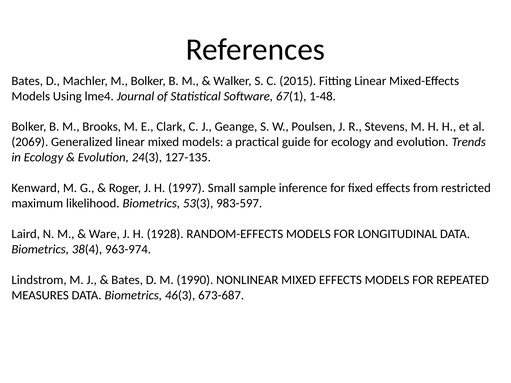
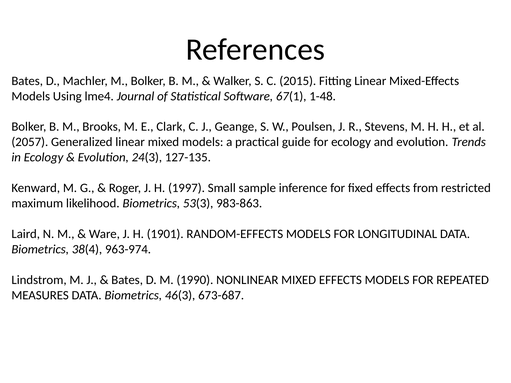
2069: 2069 -> 2057 (30, 142)
983-597: 983-597 -> 983-863 (239, 204)
1928: 1928 -> 1901 (165, 234)
